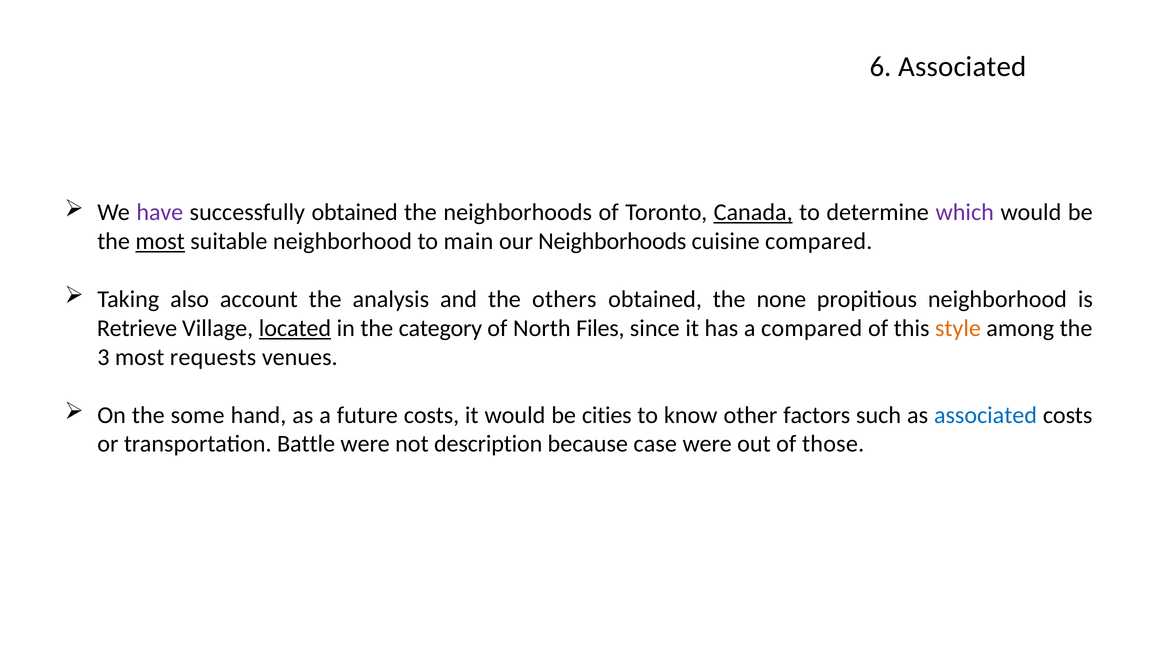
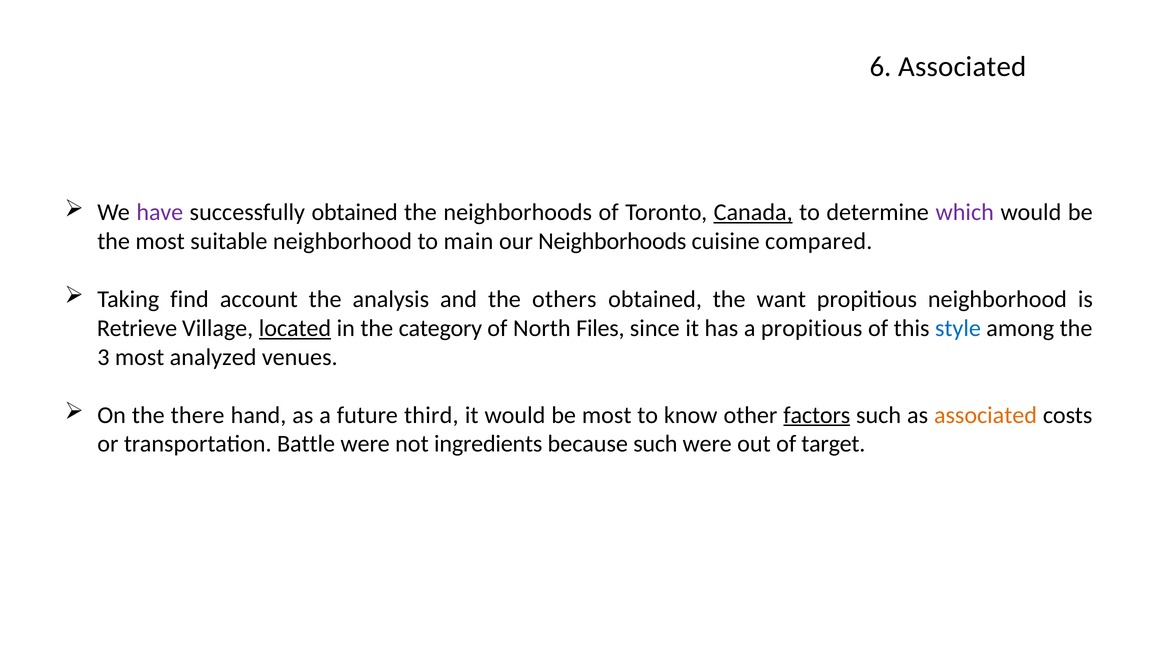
most underline: present -> none (160, 242)
also: also -> find (190, 299)
none: none -> want (781, 299)
a compared: compared -> propitious (812, 328)
style colour: orange -> blue (958, 328)
requests: requests -> analyzed (213, 357)
some: some -> there (198, 415)
future costs: costs -> third (431, 415)
be cities: cities -> most (607, 415)
factors underline: none -> present (817, 415)
associated colour: blue -> orange (985, 415)
description: description -> ingredients (488, 444)
because case: case -> such (655, 444)
those: those -> target (833, 444)
